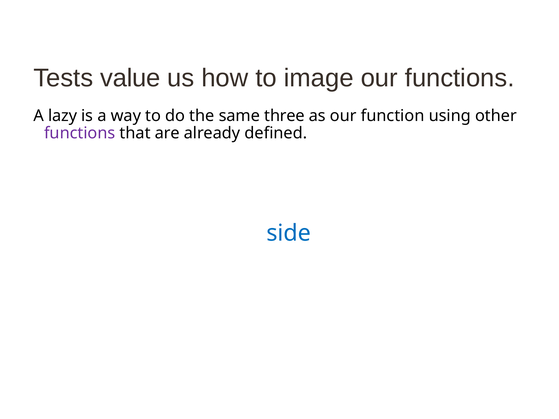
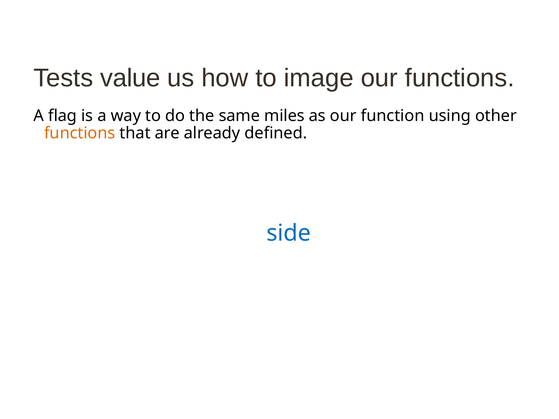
lazy: lazy -> flag (63, 116)
three: three -> miles (284, 116)
functions colour: purple -> orange (80, 133)
